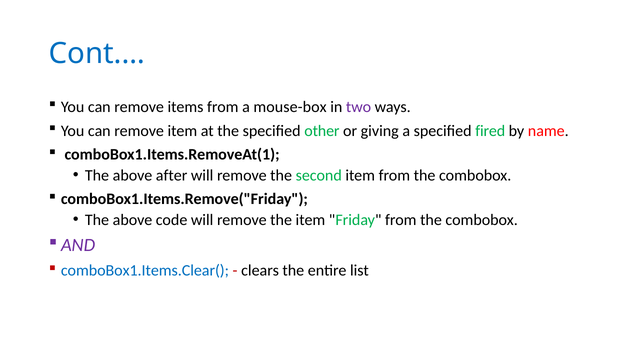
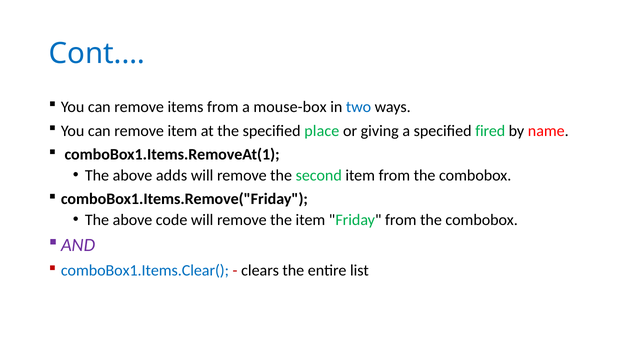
two colour: purple -> blue (359, 107)
other: other -> place (322, 131)
after: after -> adds (172, 176)
